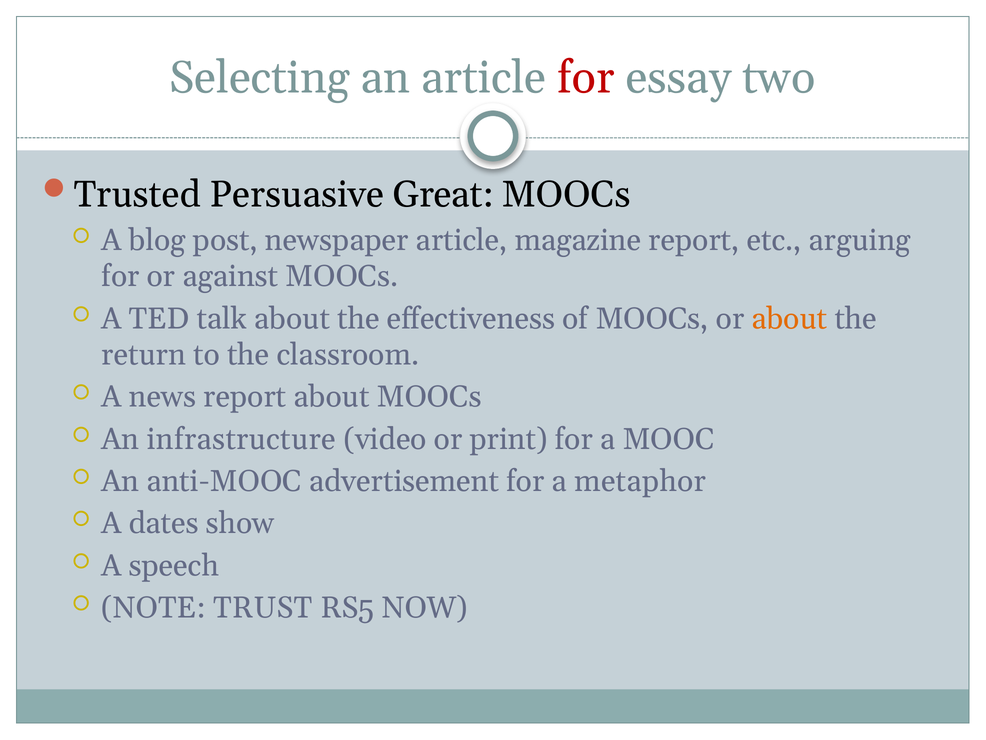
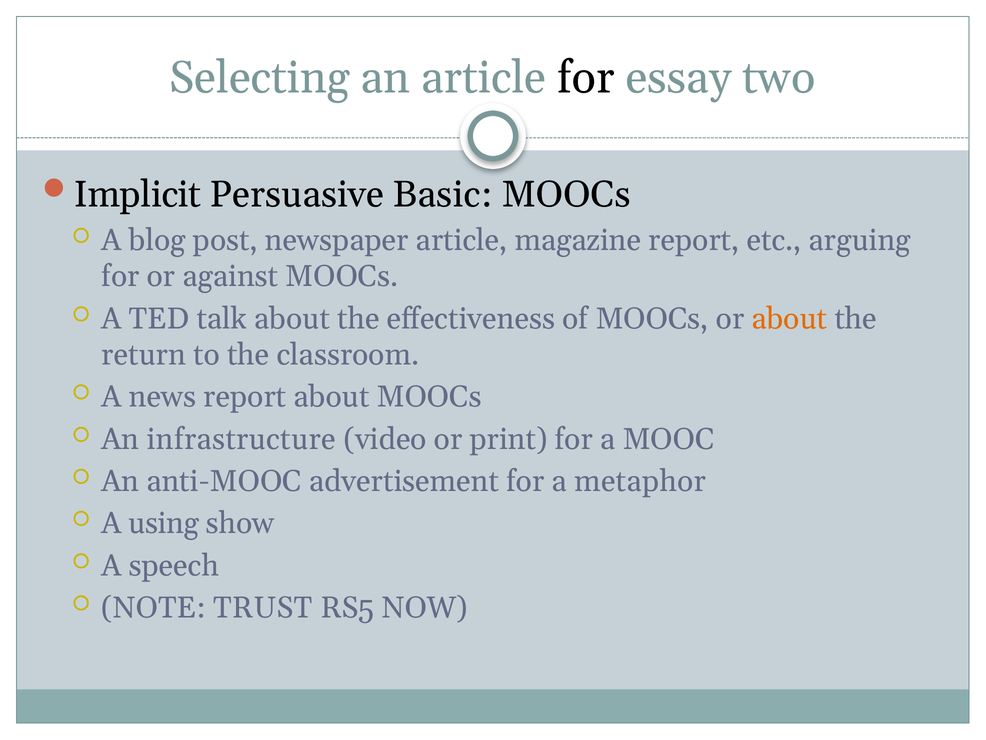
for colour: red -> black (586, 78)
Trusted: Trusted -> Implicit (137, 194)
Great: Great -> Basic (443, 194)
dates: dates -> using (164, 523)
